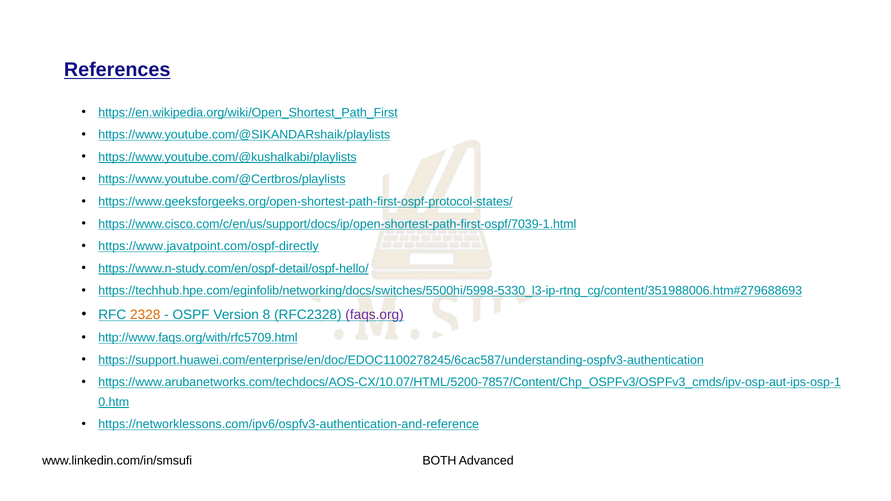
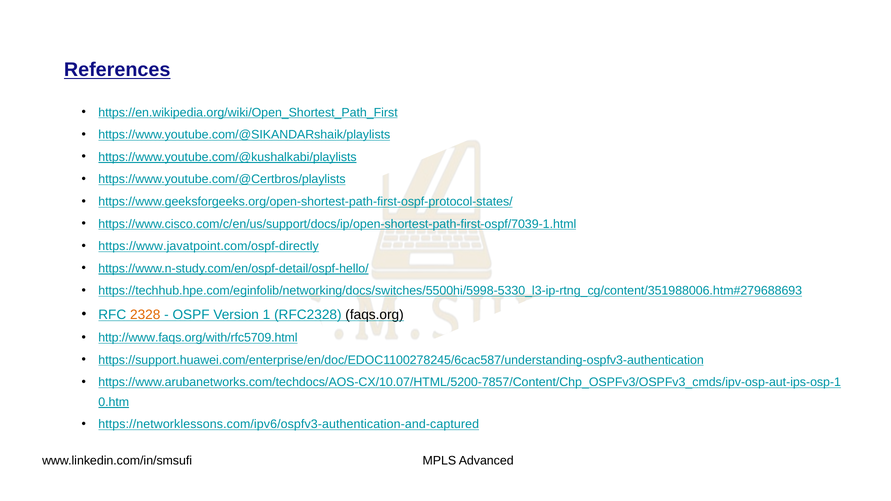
8: 8 -> 1 (267, 315)
faqs.org colour: purple -> black (375, 315)
https://networklessons.com/ipv6/ospfv3-authentication-and-reference: https://networklessons.com/ipv6/ospfv3-authentication-and-reference -> https://networklessons.com/ipv6/ospfv3-authentication-and-captured (289, 425)
BOTH: BOTH -> MPLS (439, 461)
